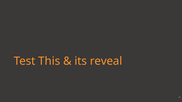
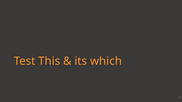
reveal: reveal -> which (106, 61)
